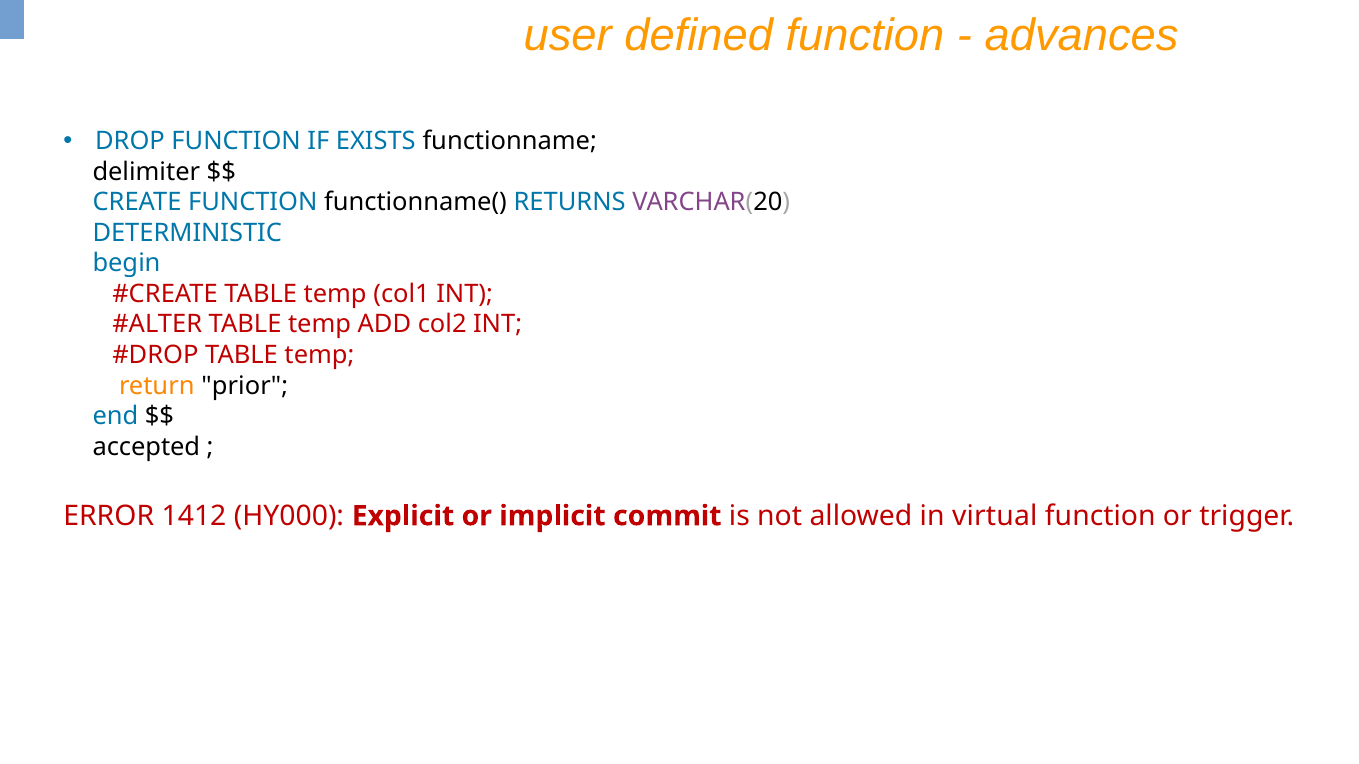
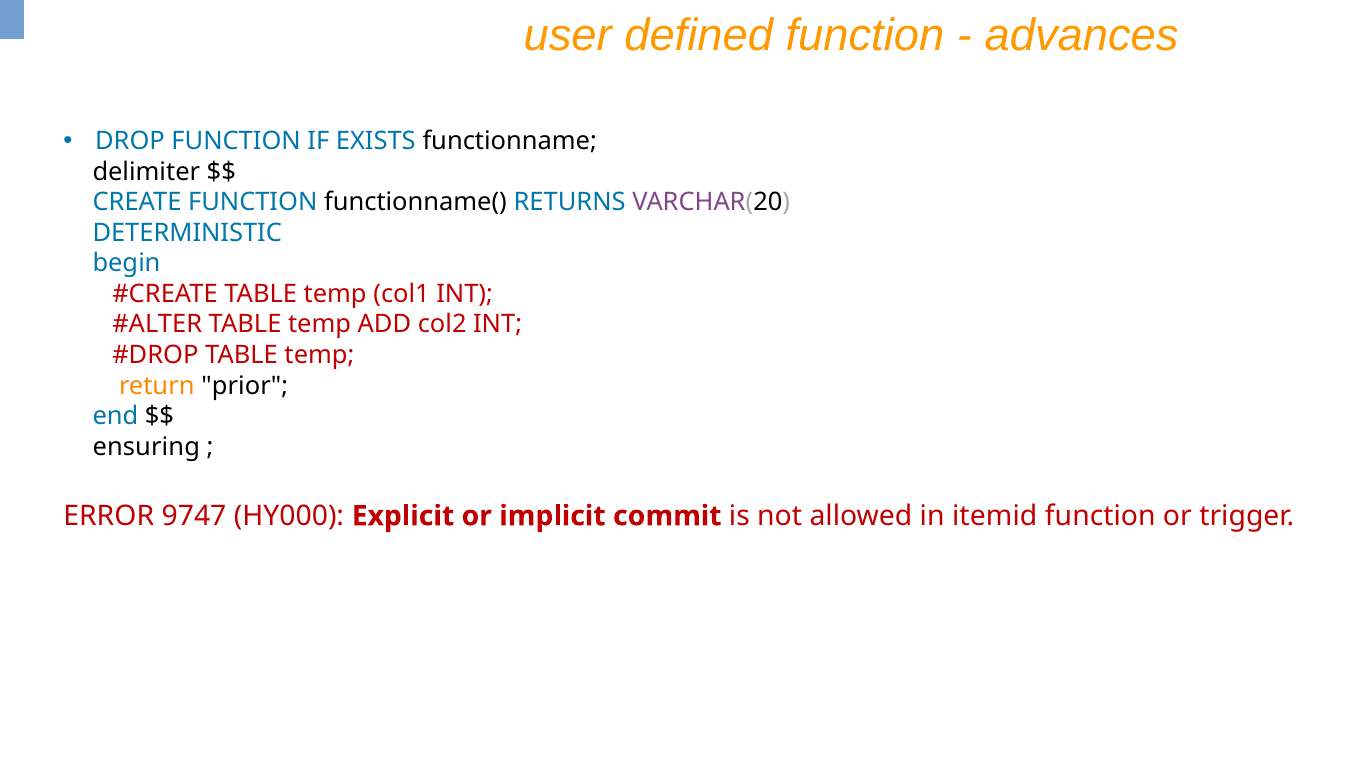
accepted: accepted -> ensuring (146, 447)
1412: 1412 -> 9747 (194, 516)
virtual: virtual -> itemid (995, 516)
